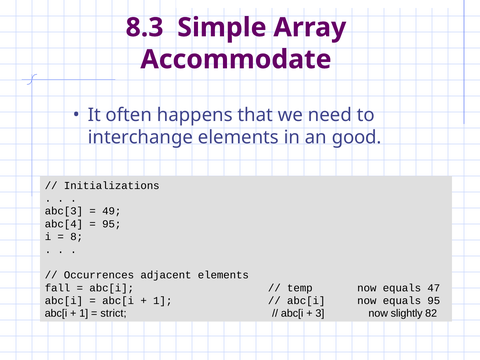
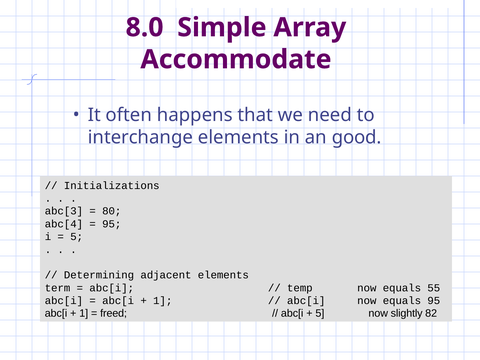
8.3: 8.3 -> 8.0 (145, 27)
49: 49 -> 80 (112, 211)
8: 8 -> 5 (77, 237)
Occurrences: Occurrences -> Determining (99, 275)
fall: fall -> term (58, 288)
47: 47 -> 55 (434, 288)
strict: strict -> freed (114, 313)
3: 3 -> 5 (320, 313)
